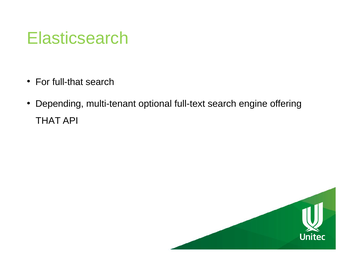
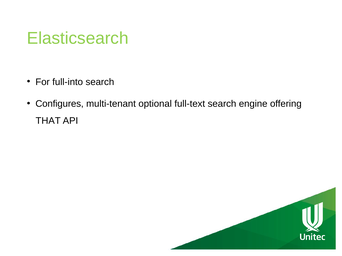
full-that: full-that -> full-into (68, 82)
Depending: Depending -> Configures (60, 104)
